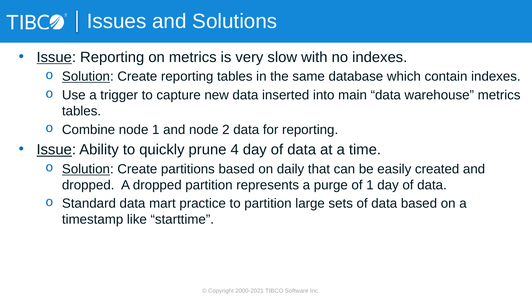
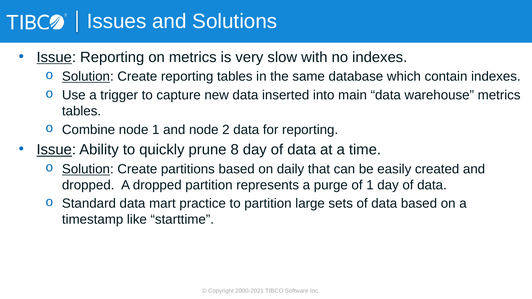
4: 4 -> 8 (235, 150)
